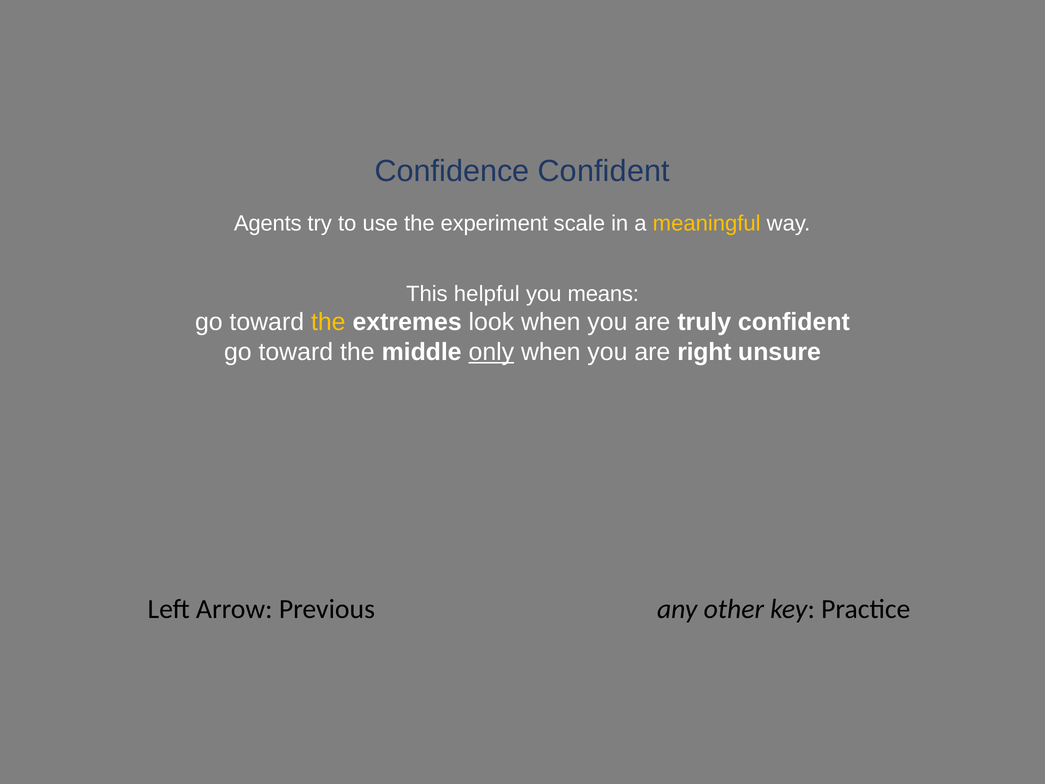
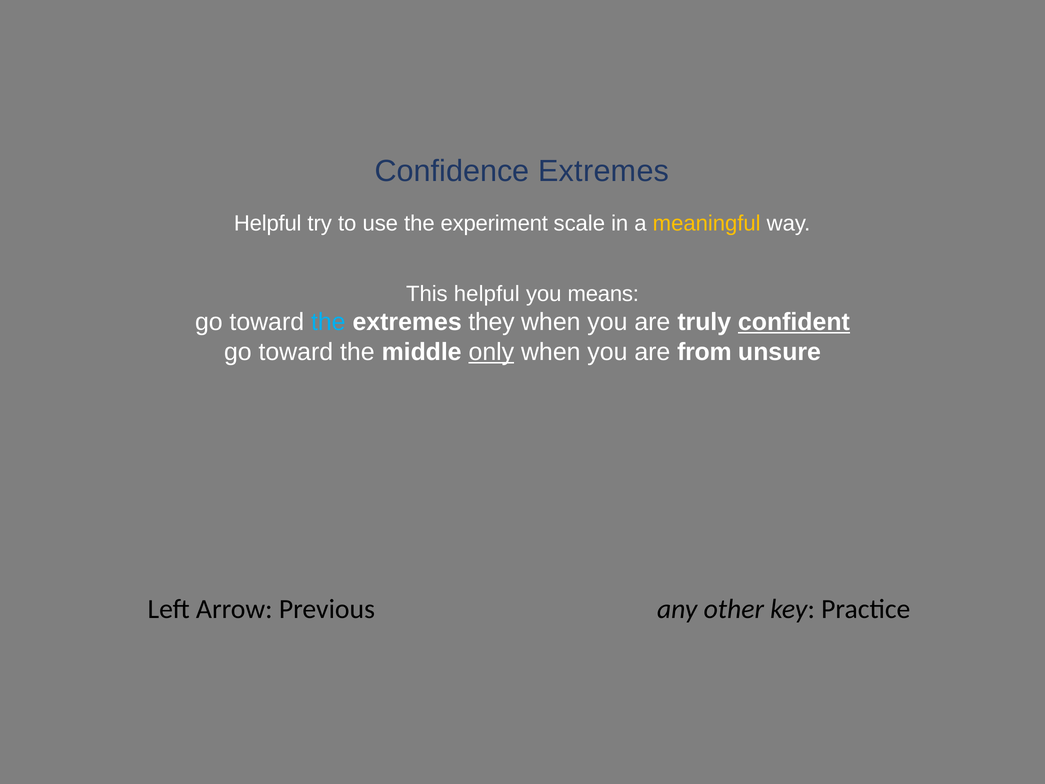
Confidence Confident: Confident -> Extremes (604, 171)
Agents: Agents -> Helpful (268, 223)
the colour: yellow -> light blue (328, 322)
look: look -> they (491, 322)
confident underline: none -> present (794, 322)
right: right -> from (704, 352)
